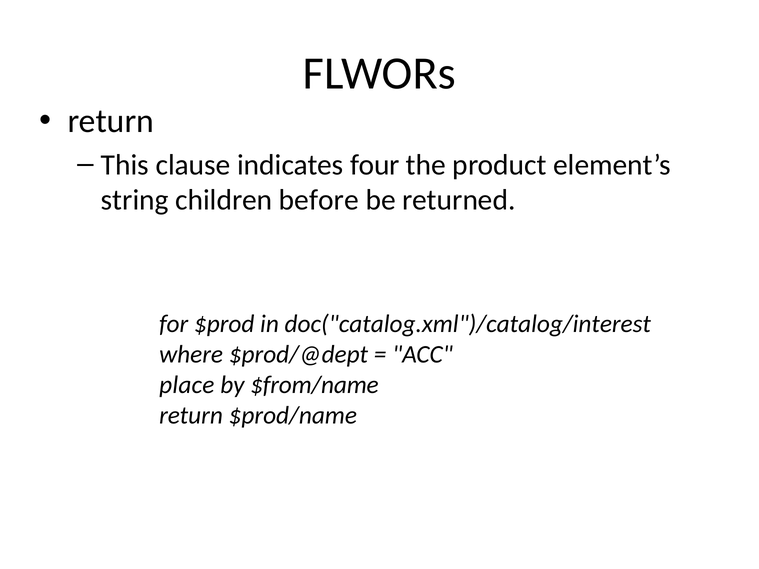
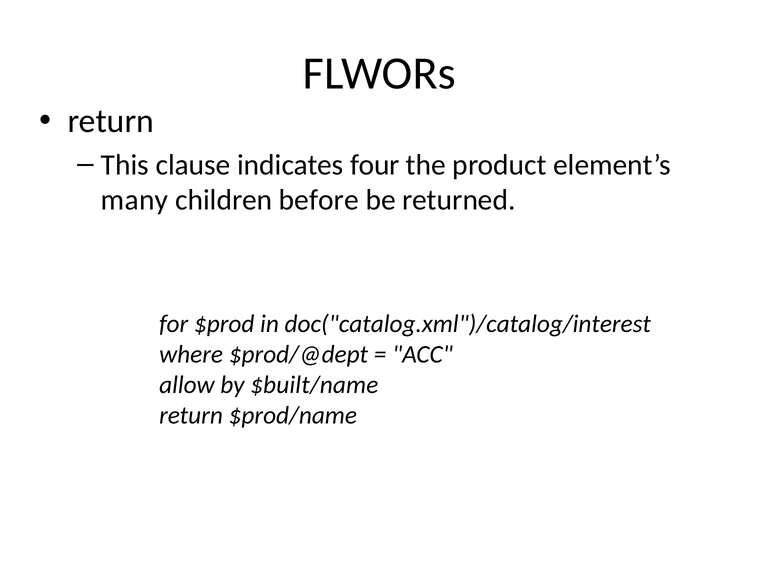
string: string -> many (135, 200)
place: place -> allow (187, 385)
$from/name: $from/name -> $built/name (314, 385)
